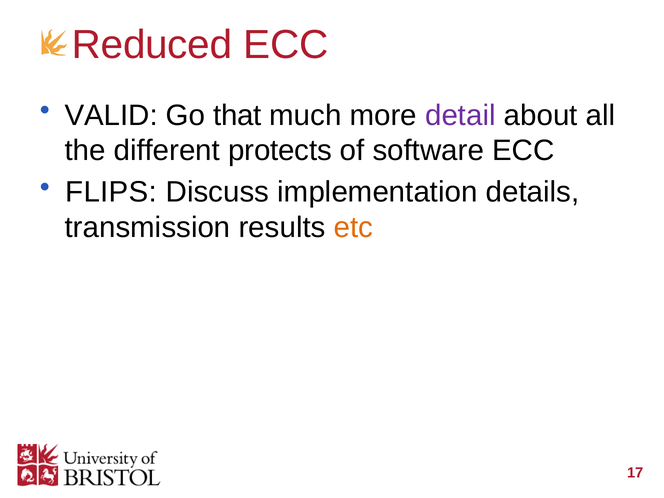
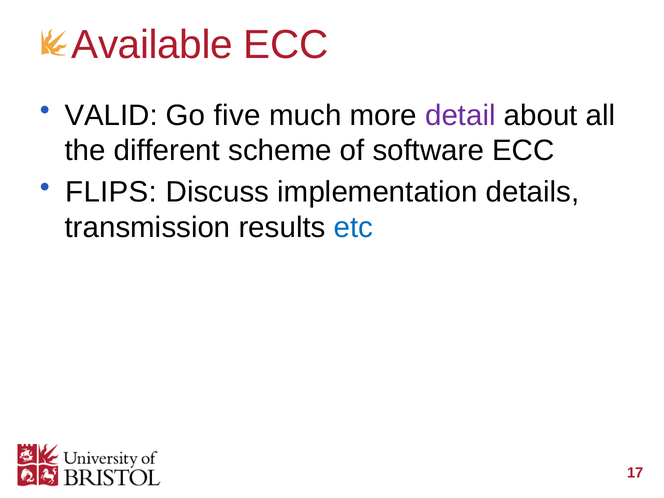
Reduced: Reduced -> Available (152, 45)
that: that -> five (237, 115)
protects: protects -> scheme (280, 151)
etc colour: orange -> blue (353, 227)
